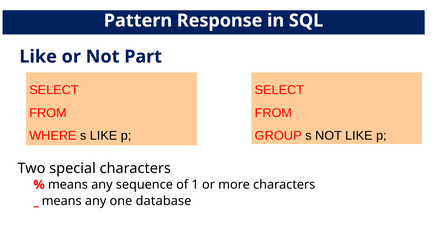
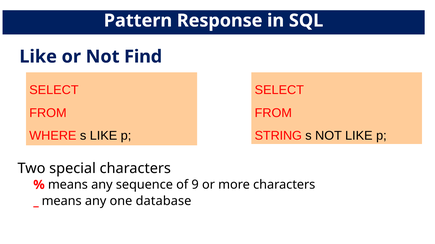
Part: Part -> Find (143, 57)
GROUP: GROUP -> STRING (278, 136)
1: 1 -> 9 (195, 185)
